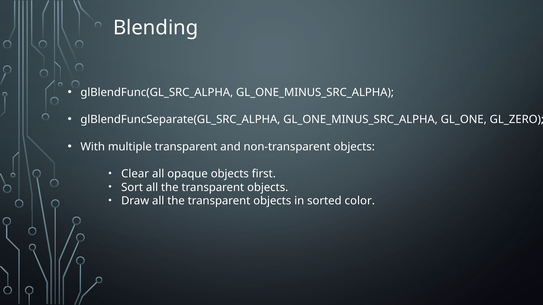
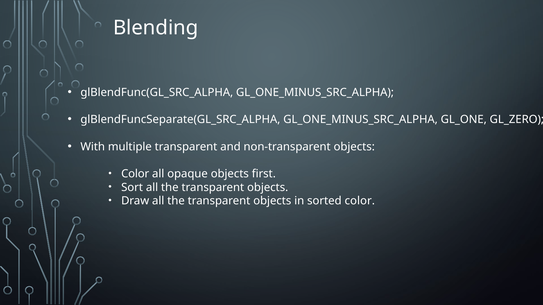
Clear: Clear -> Color (135, 174)
